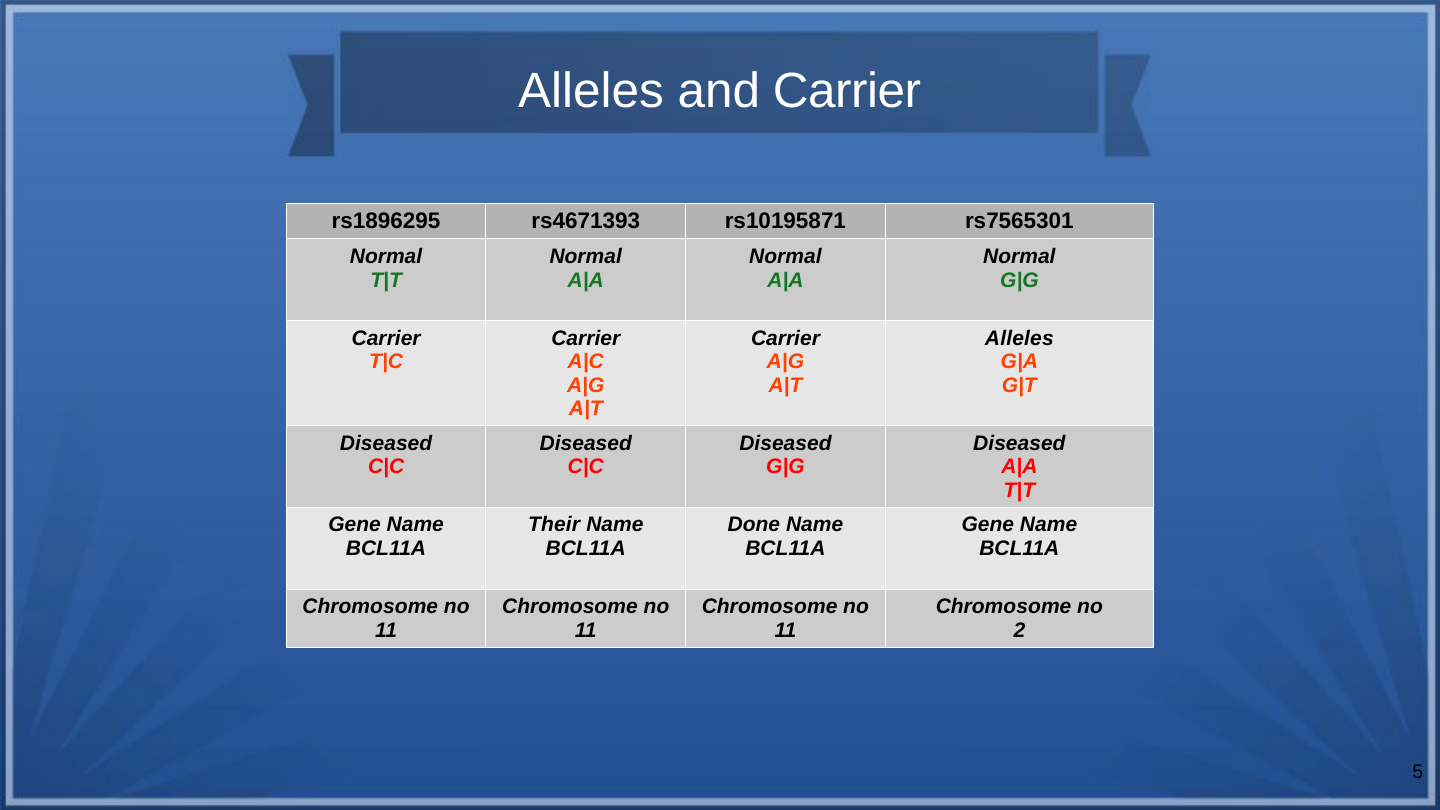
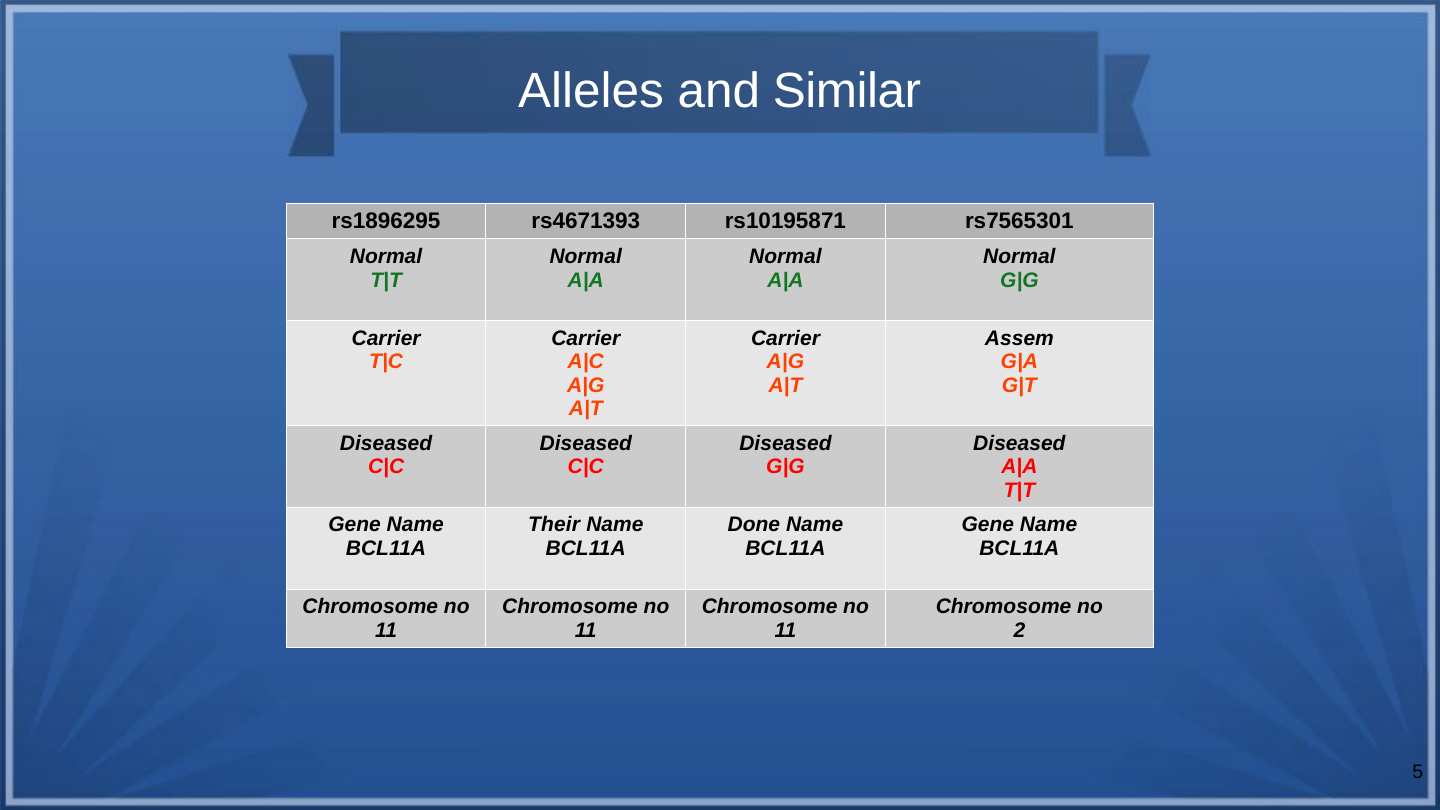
and Carrier: Carrier -> Similar (847, 91)
Alleles: Alleles -> Assem (1019, 338)
